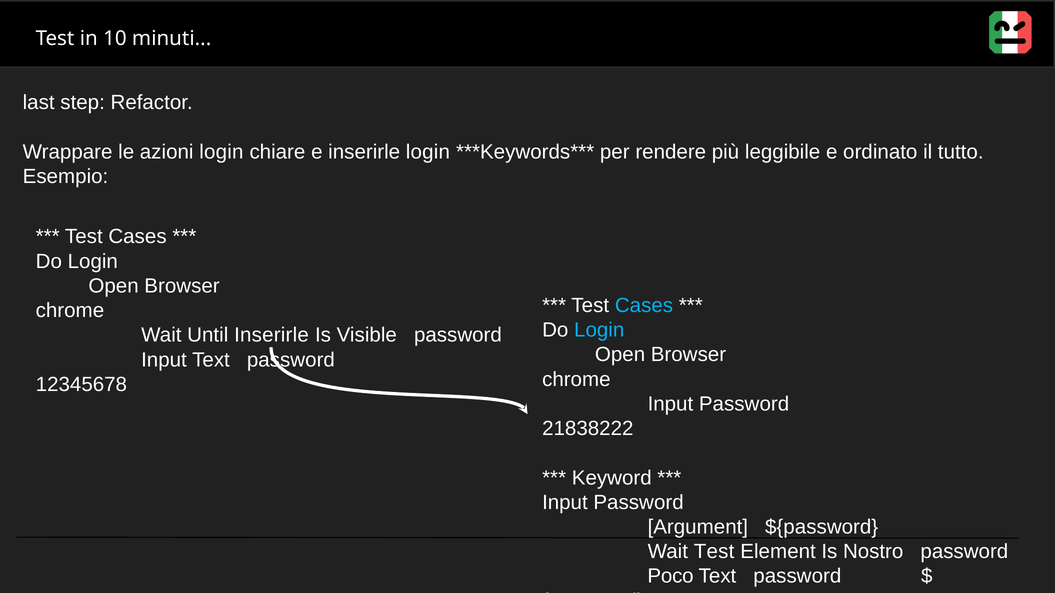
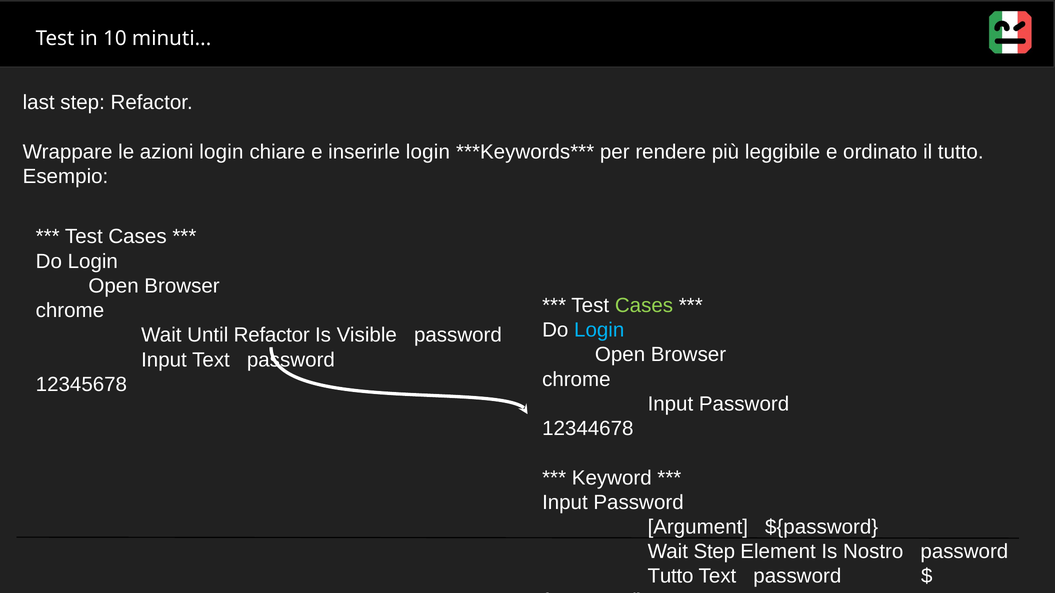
Cases colour: light blue -> light green (644, 306)
Until Inserirle: Inserirle -> Refactor (272, 335)
21838222: 21838222 -> 12344678 (588, 429)
Wait Test: Test -> Step (714, 552)
Poco: Poco -> Tutto (671, 577)
